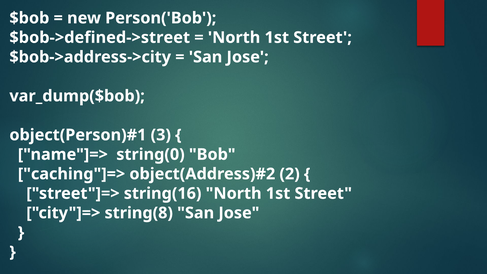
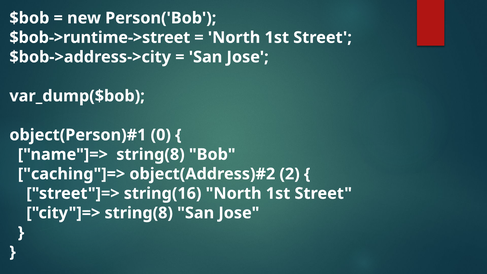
$bob->defined->street: $bob->defined->street -> $bob->runtime->street (100, 38)
3: 3 -> 0 (161, 135)
name"]=> string(0: string(0 -> string(8 (150, 154)
